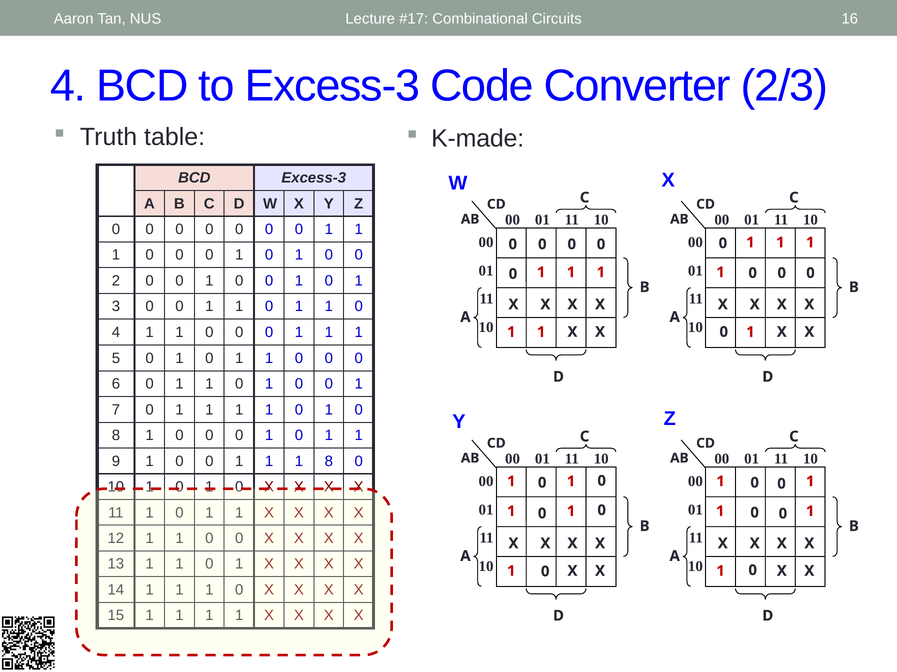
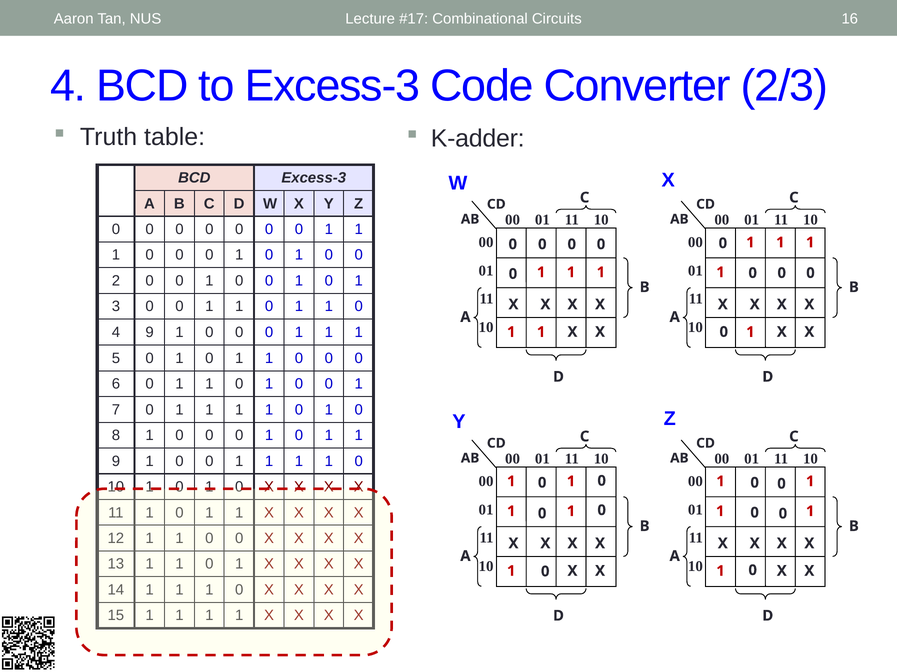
K-made: K-made -> K-adder (478, 139)
4 1: 1 -> 9 (150, 333)
8: 8 -> 1 (329, 462)
